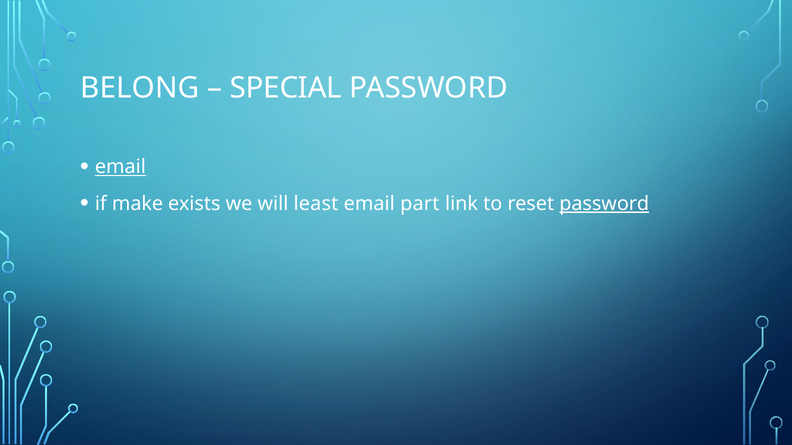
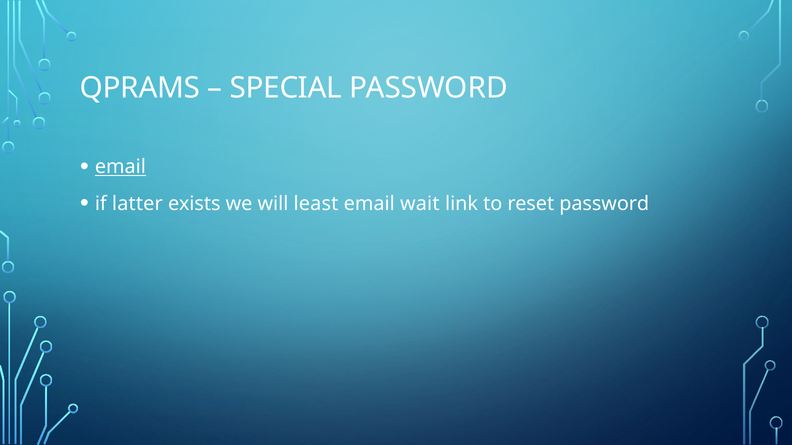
BELONG: BELONG -> QPRAMS (140, 88)
make: make -> latter (137, 204)
part: part -> wait (420, 204)
password underline: present -> none (604, 204)
